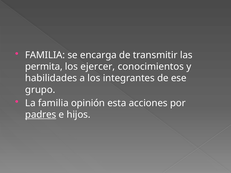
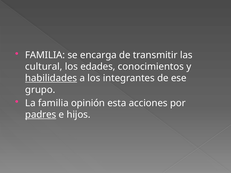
permita: permita -> cultural (44, 67)
ejercer: ejercer -> edades (98, 67)
habilidades underline: none -> present (51, 78)
